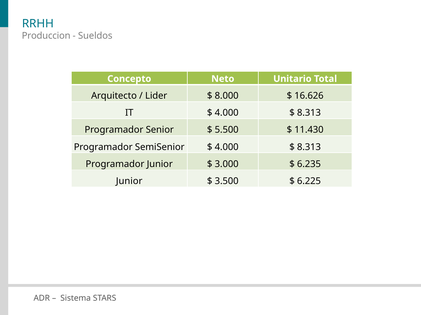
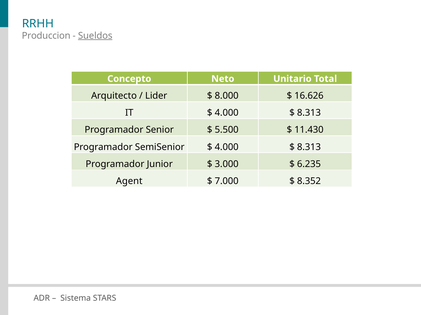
Sueldos underline: none -> present (95, 36)
Junior: Junior -> Agent (129, 181)
3.500: 3.500 -> 7.000 (227, 181)
6.225: 6.225 -> 8.352 (309, 181)
